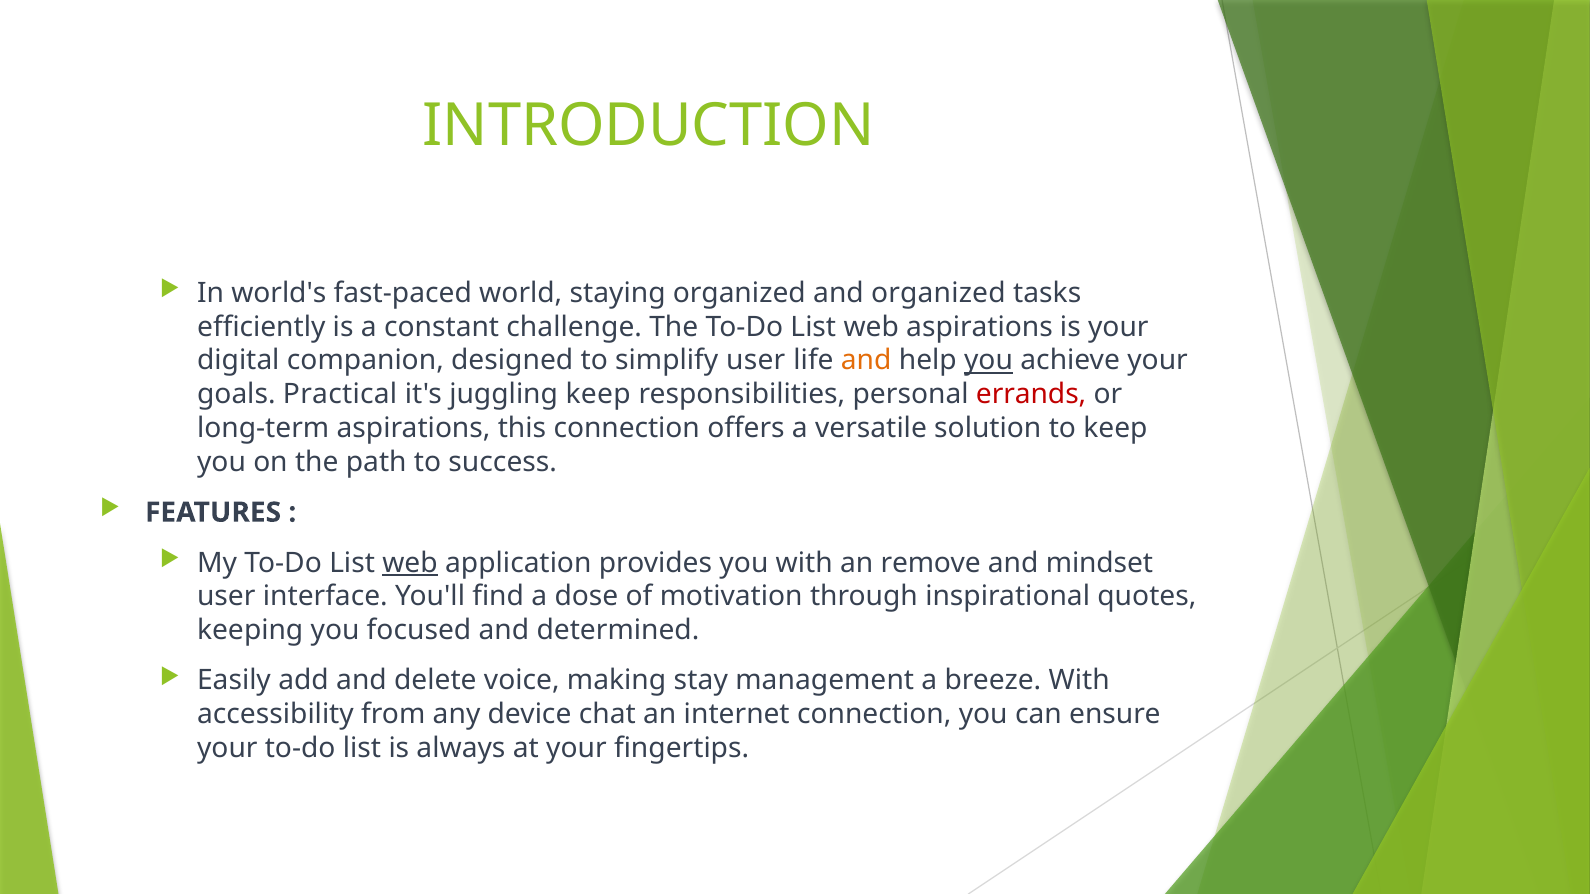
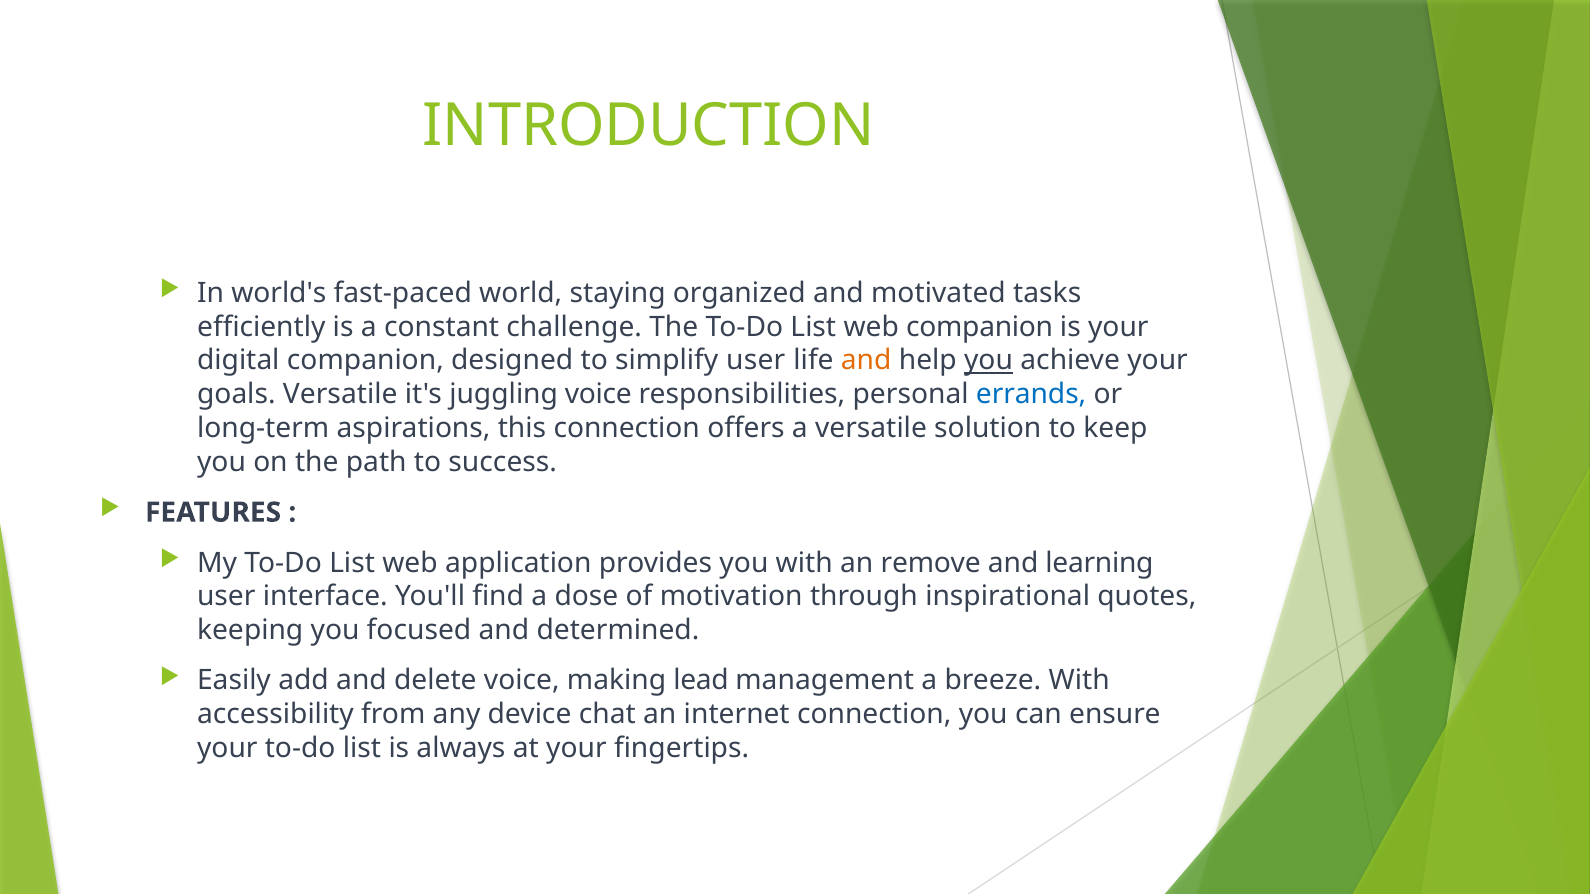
and organized: organized -> motivated (938, 293)
web aspirations: aspirations -> companion (980, 327)
goals Practical: Practical -> Versatile (340, 395)
juggling keep: keep -> voice (598, 395)
errands colour: red -> blue (1031, 395)
web underline: present -> none (410, 563)
mindset: mindset -> learning (1099, 563)
stay: stay -> lead (701, 681)
